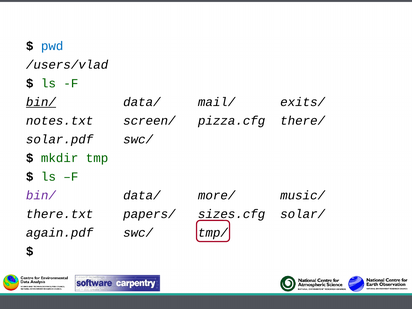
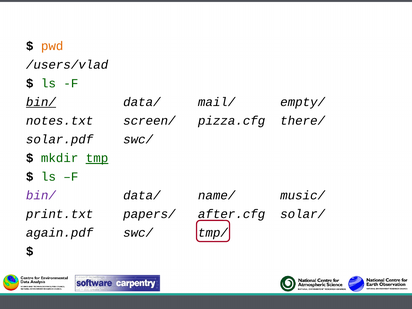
pwd colour: blue -> orange (52, 46)
exits/: exits/ -> empty/ (303, 102)
tmp underline: none -> present (97, 158)
more/: more/ -> name/ (217, 195)
there.txt: there.txt -> print.txt (60, 214)
sizes.cfg: sizes.cfg -> after.cfg (232, 214)
